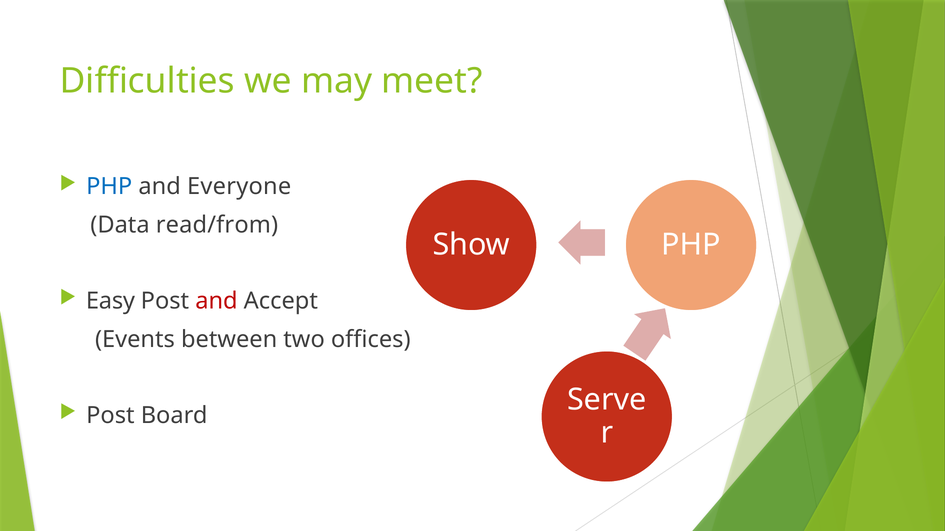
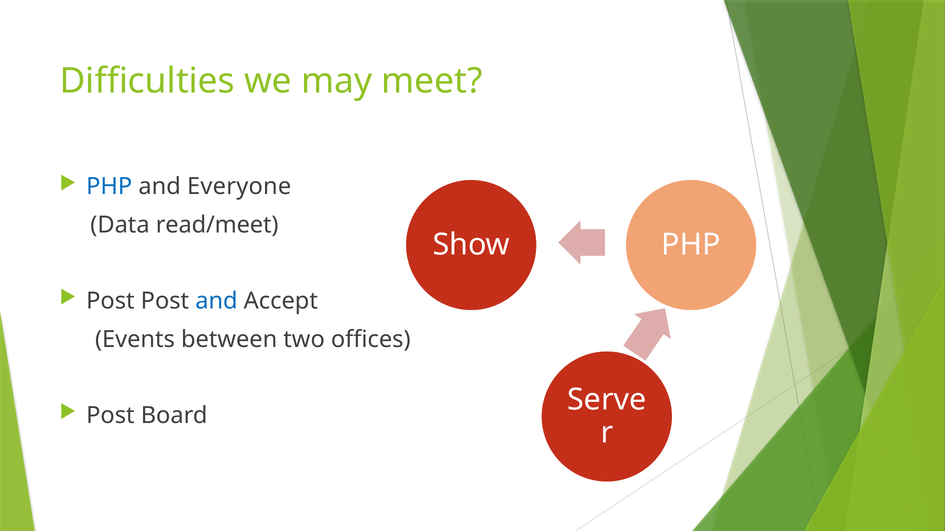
read/from: read/from -> read/meet (217, 225)
Easy: Easy -> Post (110, 301)
and colour: red -> blue (216, 301)
